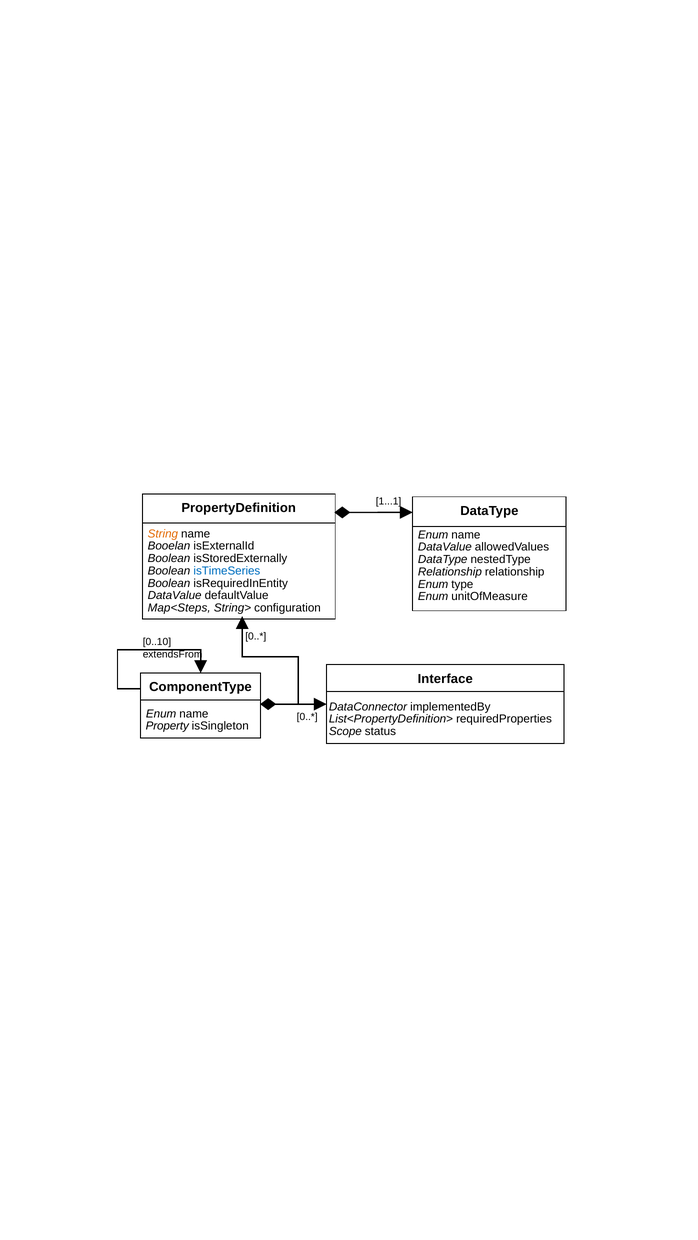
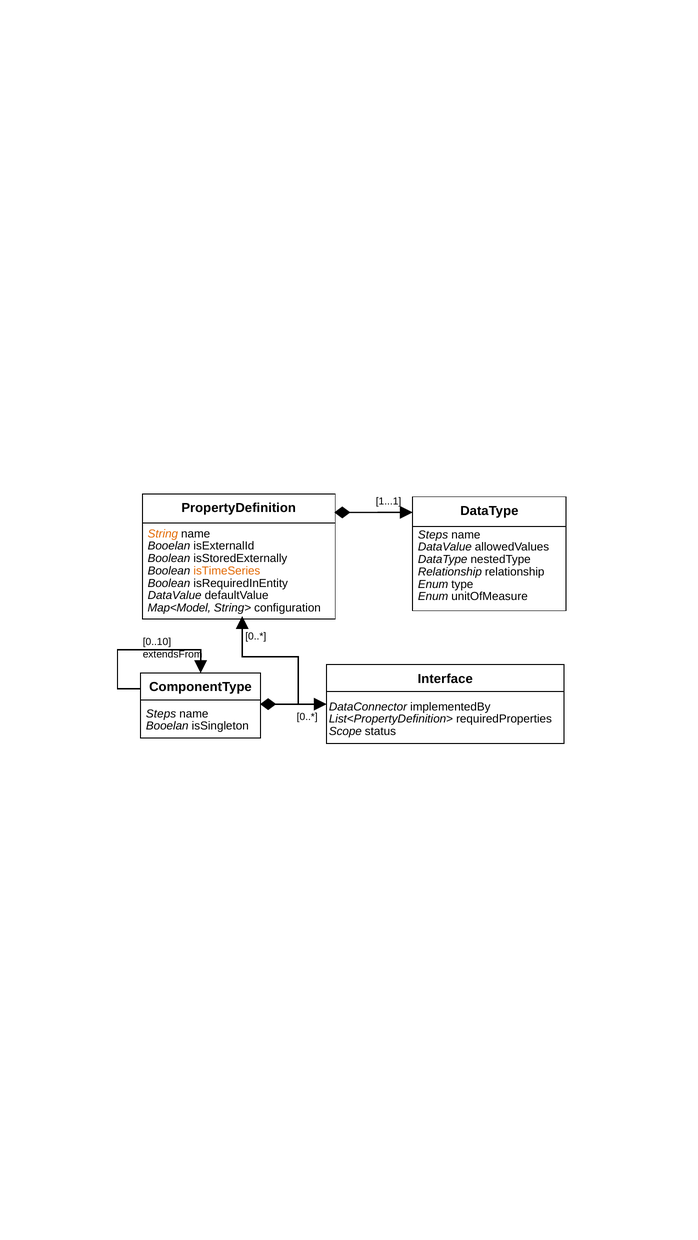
Enum: Enum -> Steps (433, 535)
isTimeSeries colour: blue -> orange (227, 571)
Map<Steps: Map<Steps -> Map<Model (179, 608)
Enum: Enum -> Steps (161, 714)
Property: Property -> Booelan (167, 727)
